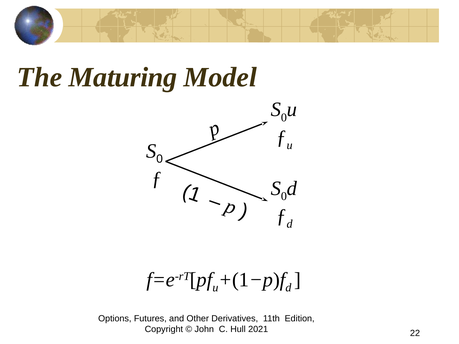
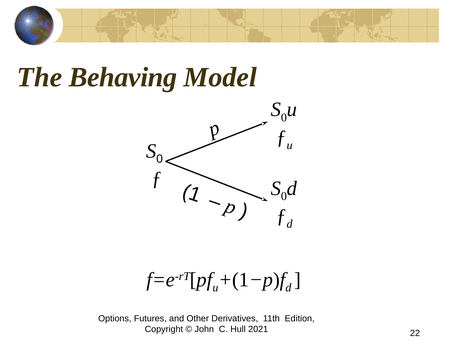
Maturing: Maturing -> Behaving (123, 77)
